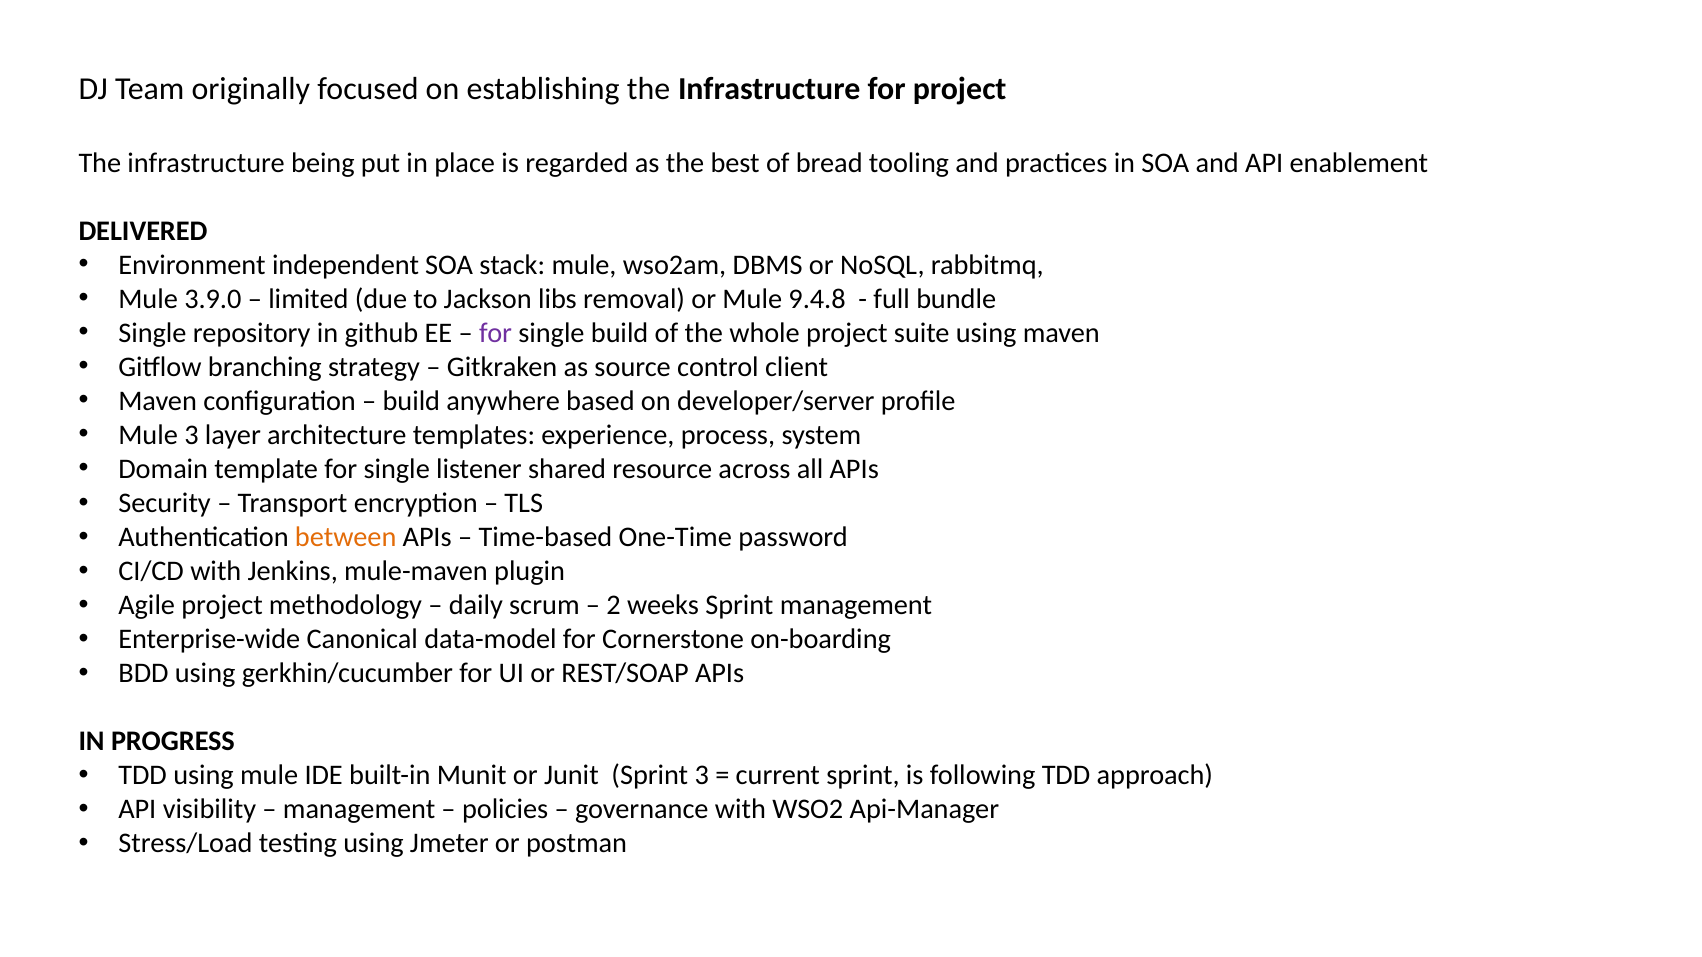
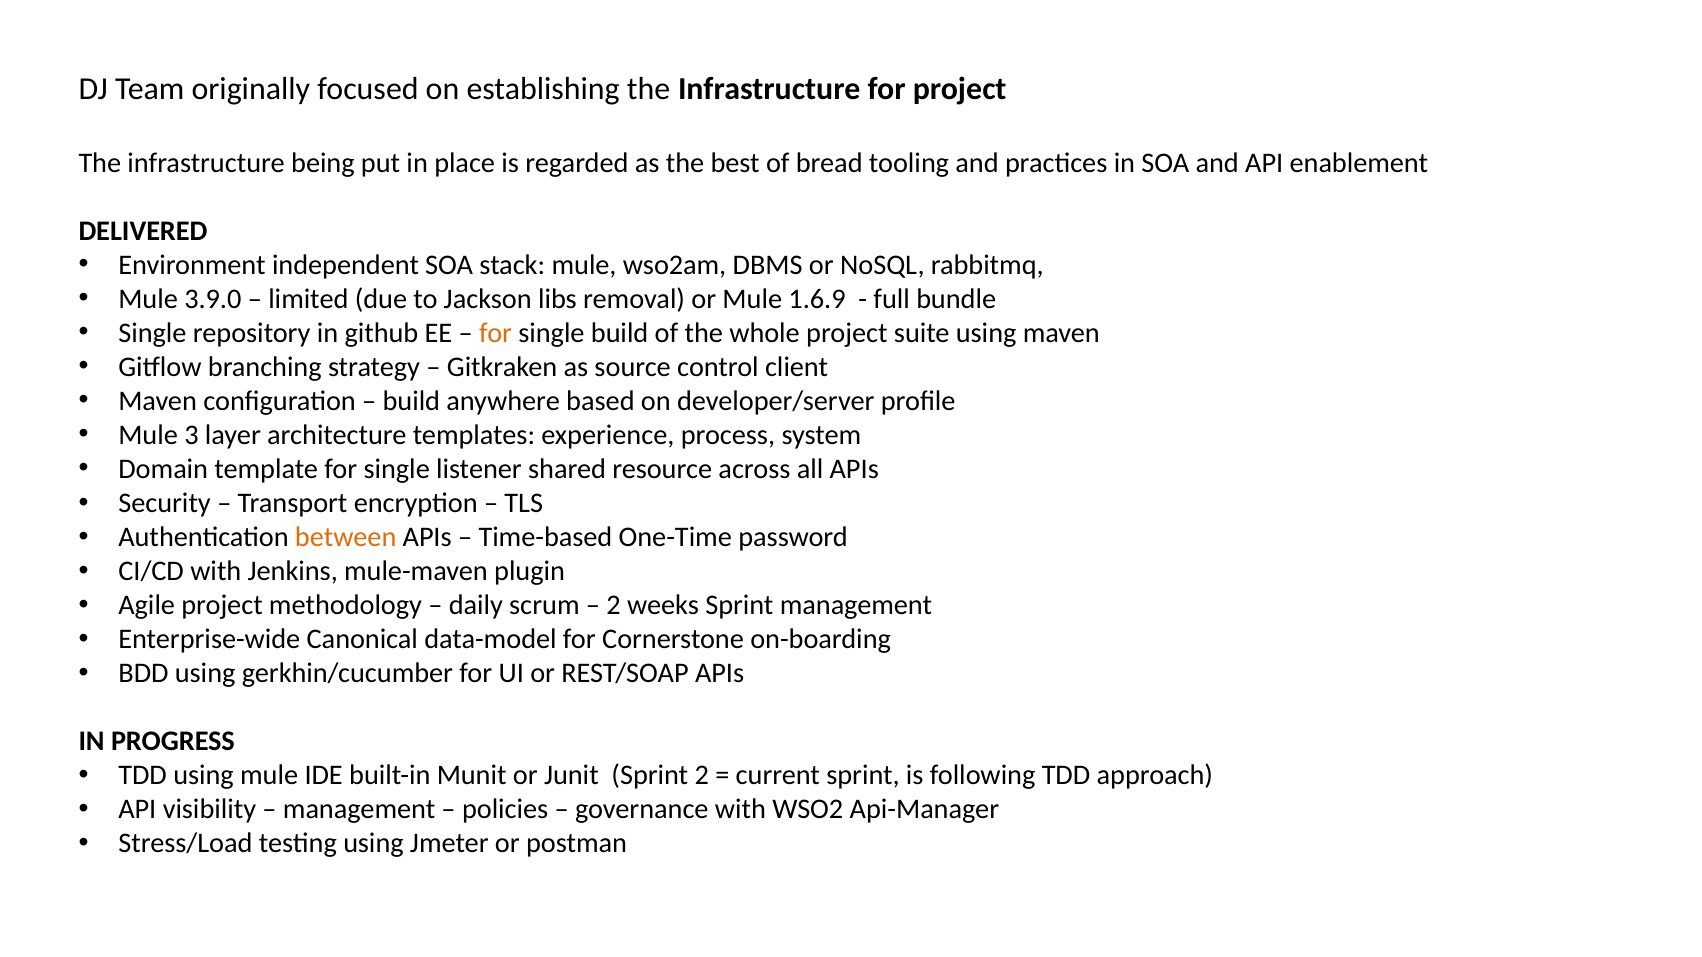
9.4.8: 9.4.8 -> 1.6.9 (817, 299)
for colour: purple -> orange (496, 333)
Sprint 3: 3 -> 2 (702, 776)
